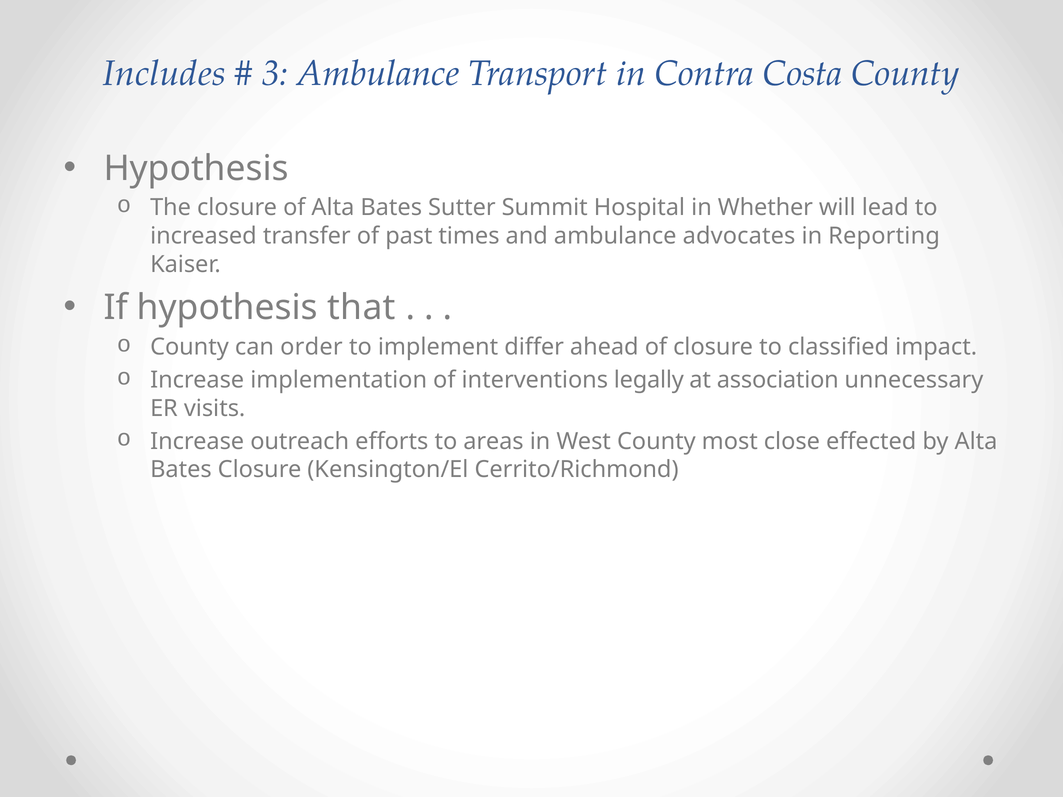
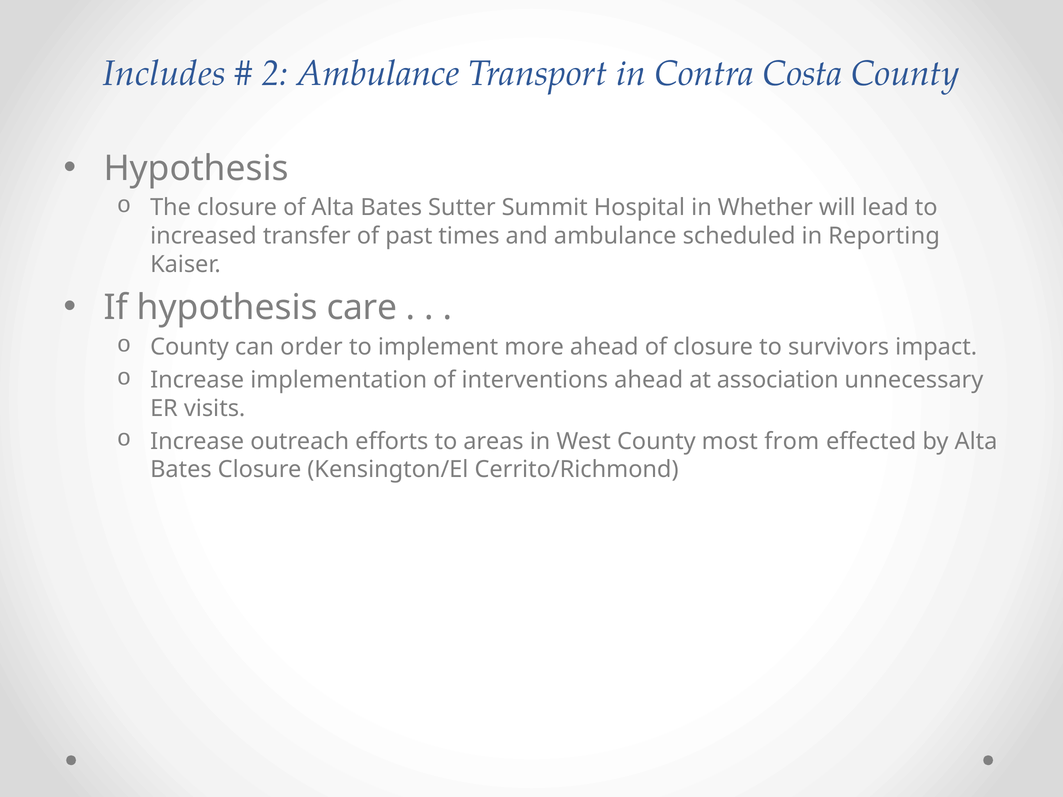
3: 3 -> 2 (275, 74)
advocates: advocates -> scheduled (739, 236)
that: that -> care (362, 308)
differ: differ -> more (534, 347)
classified: classified -> survivors (839, 347)
interventions legally: legally -> ahead (649, 380)
close: close -> from (792, 441)
